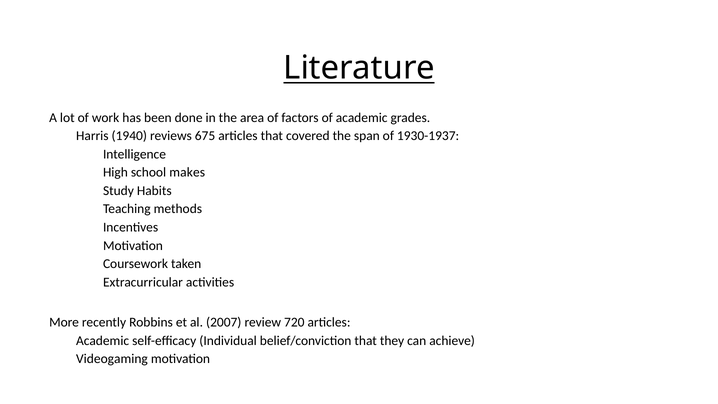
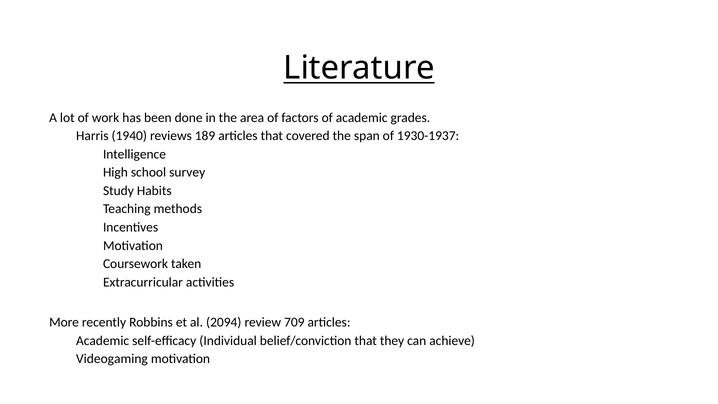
675: 675 -> 189 (205, 136)
makes: makes -> survey (187, 172)
2007: 2007 -> 2094 (224, 322)
720: 720 -> 709 (294, 322)
